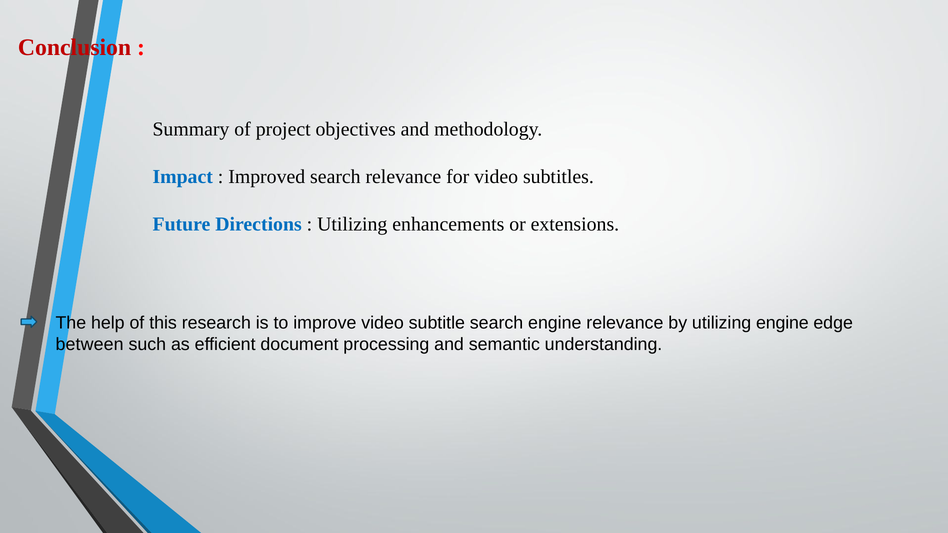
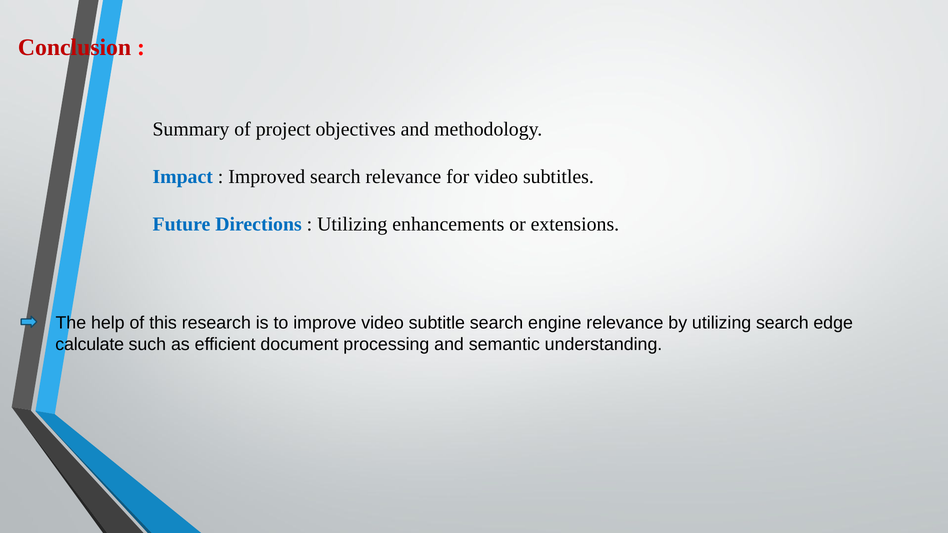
utilizing engine: engine -> search (782, 323)
between: between -> calculate (90, 344)
